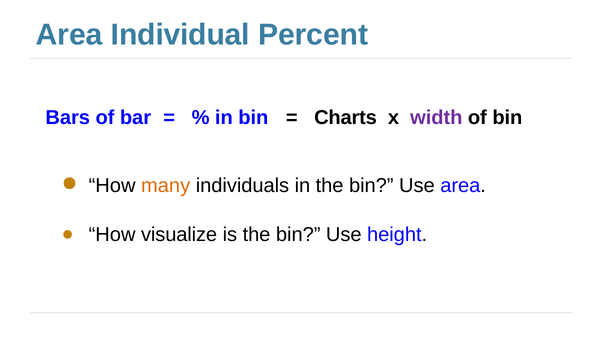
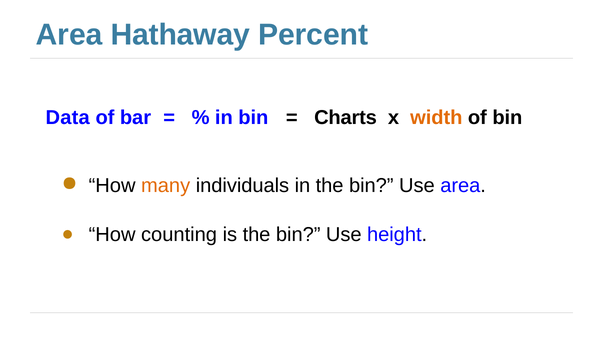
Individual: Individual -> Hathaway (180, 35)
Bars: Bars -> Data (68, 118)
width colour: purple -> orange (436, 118)
visualize: visualize -> counting (179, 235)
